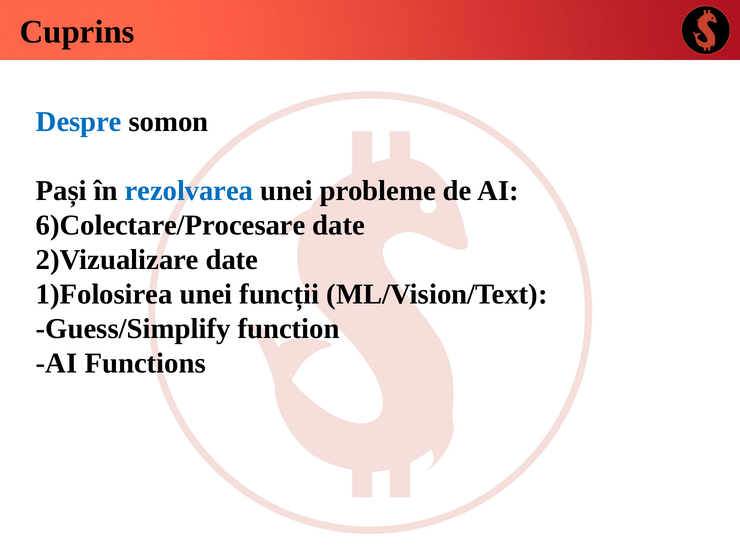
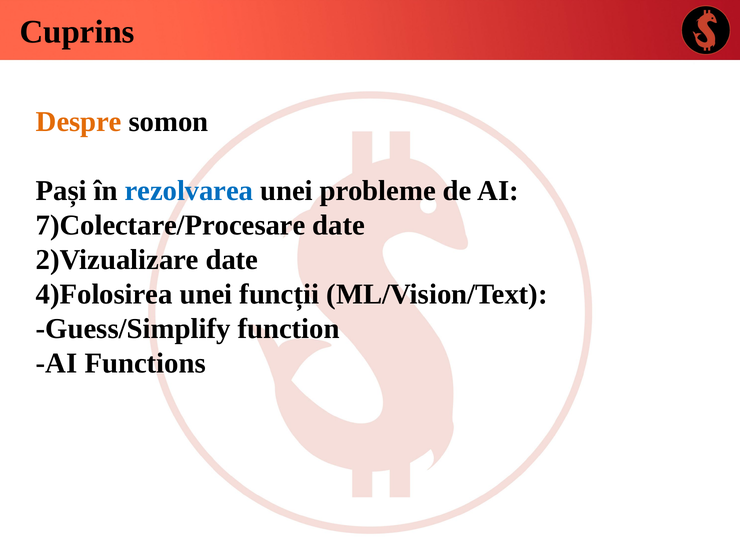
Despre colour: blue -> orange (79, 122)
6)Colectare/Procesare: 6)Colectare/Procesare -> 7)Colectare/Procesare (171, 225)
1)Folosirea: 1)Folosirea -> 4)Folosirea (104, 294)
